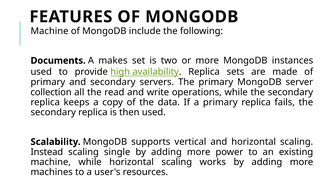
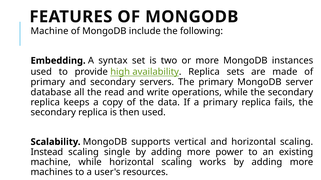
Documents: Documents -> Embedding (58, 61)
makes: makes -> syntax (113, 61)
collection: collection -> database (51, 92)
